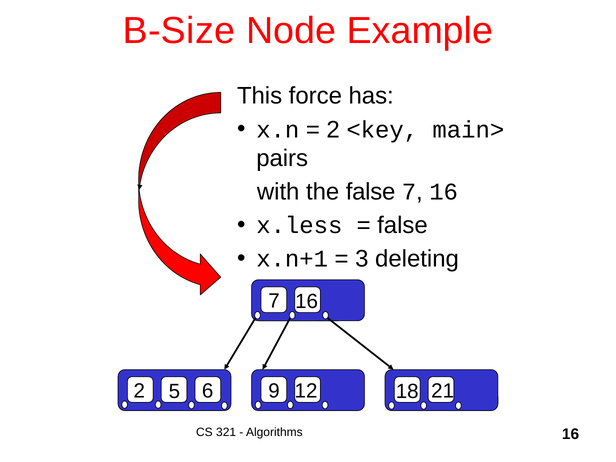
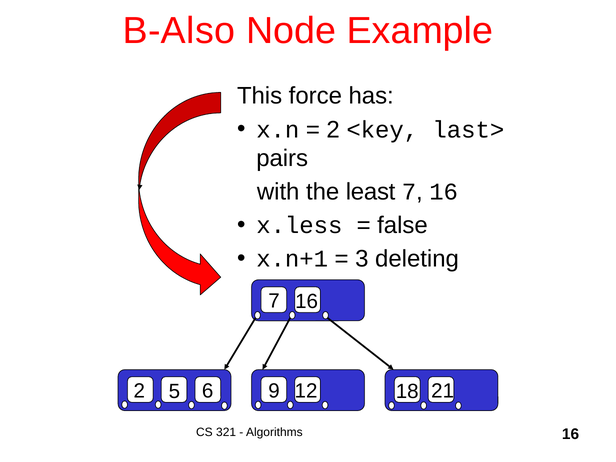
B-Size: B-Size -> B-Also (179, 31)
main>: main> -> last> (468, 130)
the false: false -> least (371, 192)
